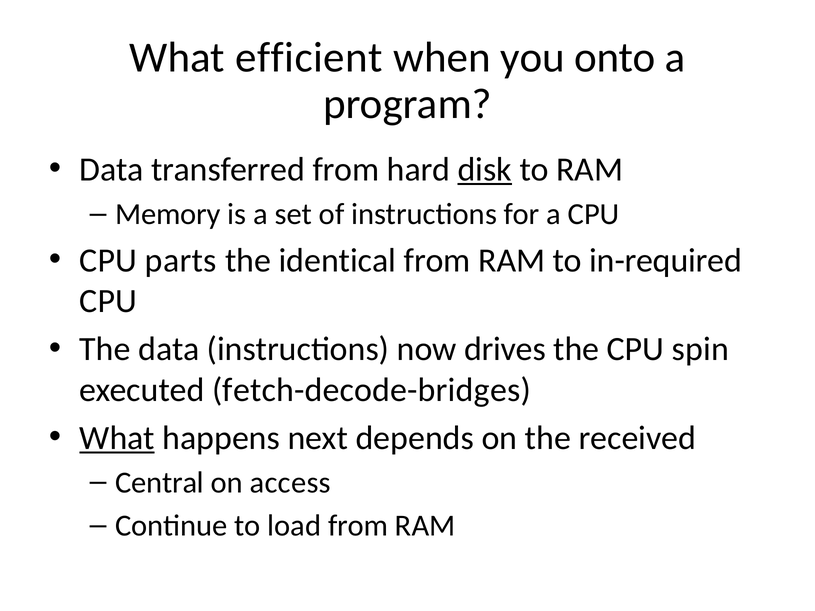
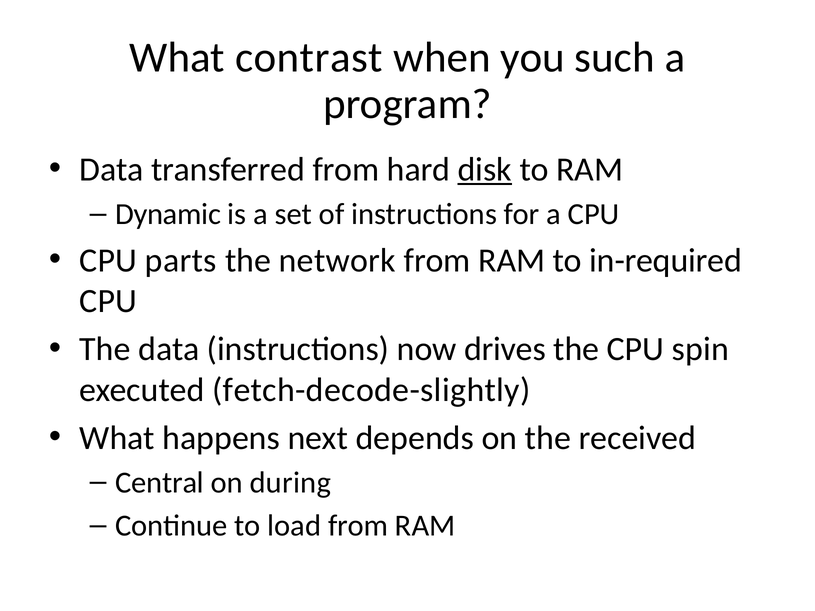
efficient: efficient -> contrast (309, 58)
onto: onto -> such (615, 58)
Memory: Memory -> Dynamic (168, 214)
identical: identical -> network (337, 261)
fetch-decode-bridges: fetch-decode-bridges -> fetch-decode-slightly (371, 390)
What underline: present -> none (117, 438)
access: access -> during (290, 483)
